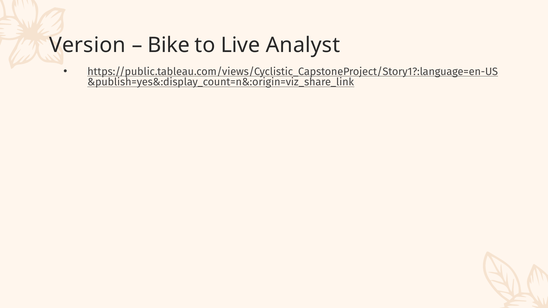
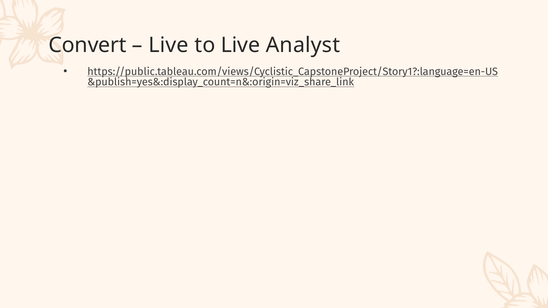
Version: Version -> Convert (88, 45)
Bike: Bike -> Live (168, 45)
